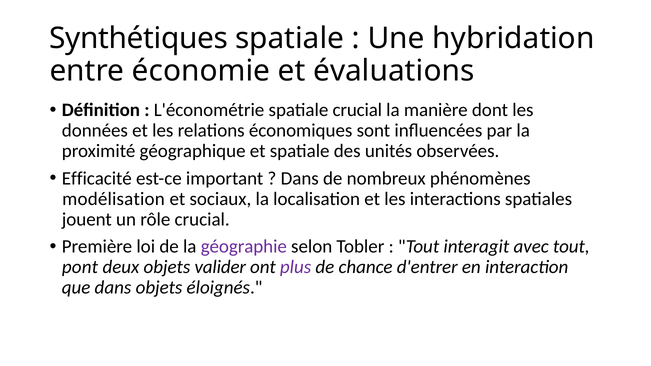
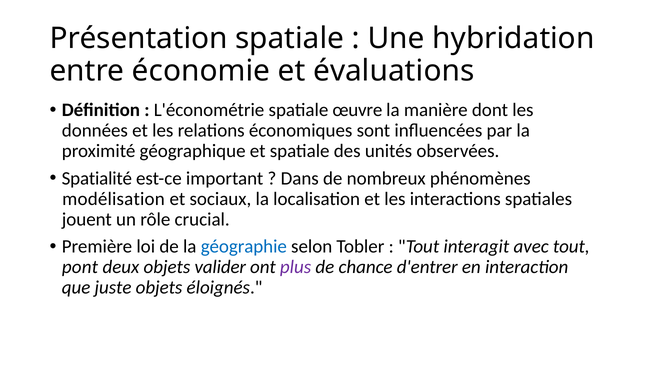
Synthétiques: Synthétiques -> Présentation (139, 39)
spatiale crucial: crucial -> œuvre (357, 110)
Efficacité: Efficacité -> Spatialité (97, 178)
géographie colour: purple -> blue (244, 247)
que dans: dans -> juste (113, 288)
